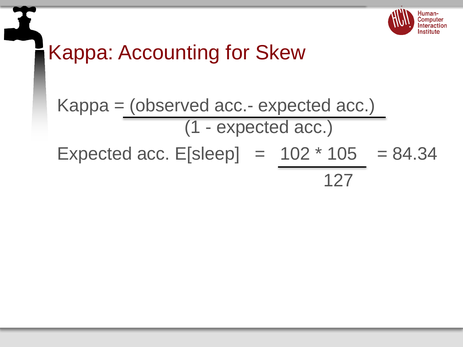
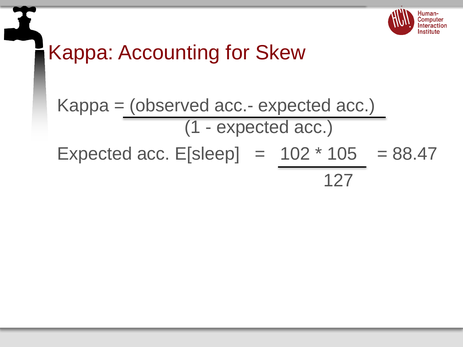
84.34: 84.34 -> 88.47 (415, 154)
